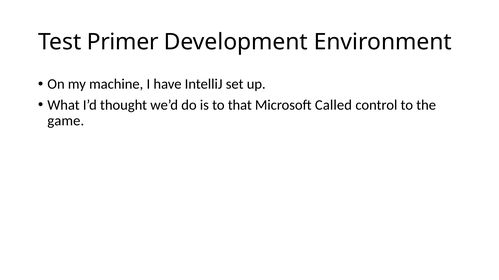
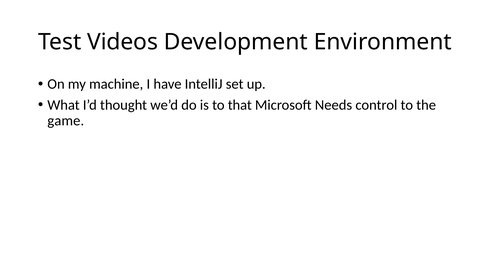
Primer: Primer -> Videos (123, 42)
Called: Called -> Needs (334, 105)
